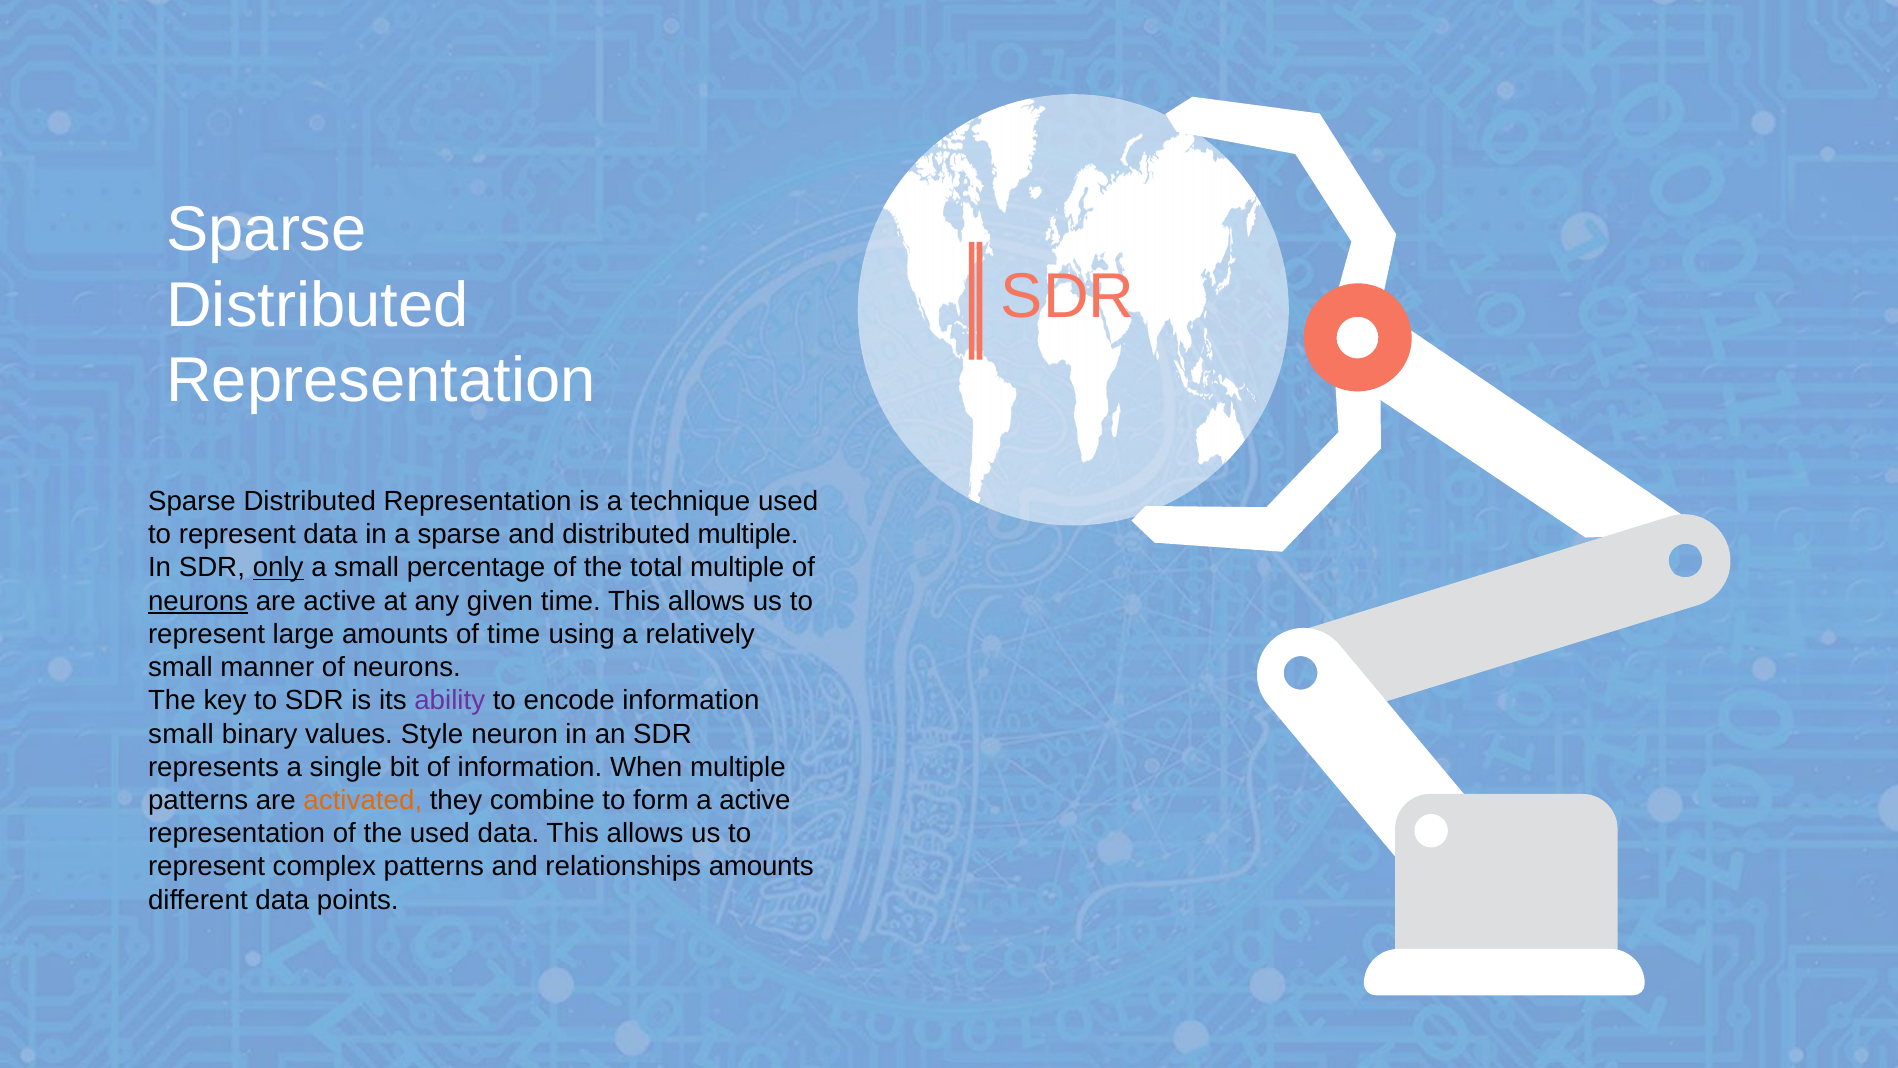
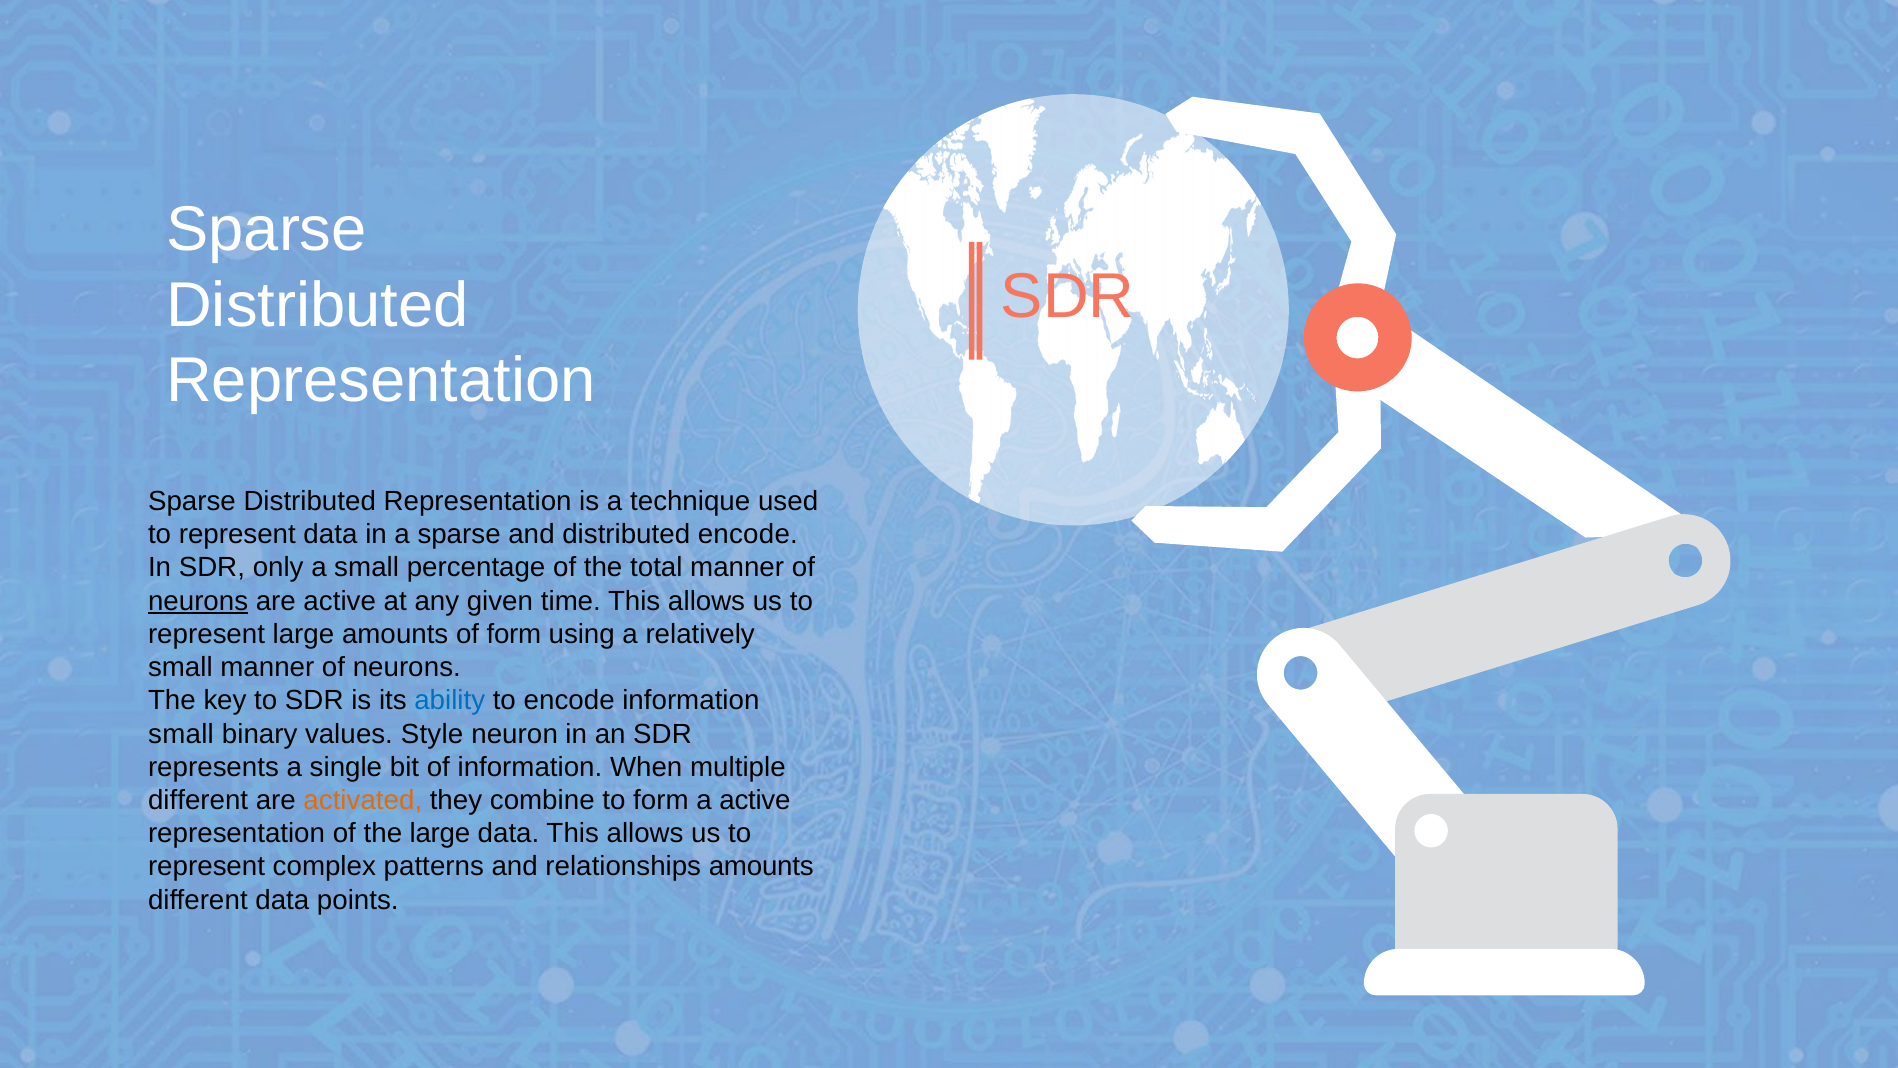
distributed multiple: multiple -> encode (748, 534)
only underline: present -> none (278, 567)
total multiple: multiple -> manner (737, 567)
of time: time -> form (514, 634)
ability colour: purple -> blue (450, 700)
patterns: patterns -> different (198, 800)
the used: used -> large (440, 833)
